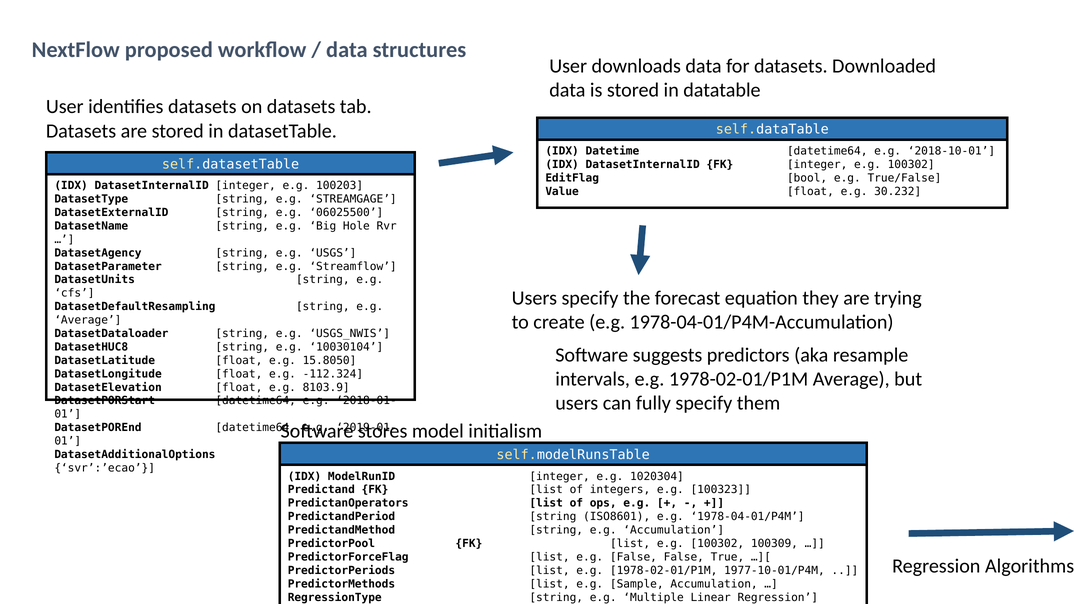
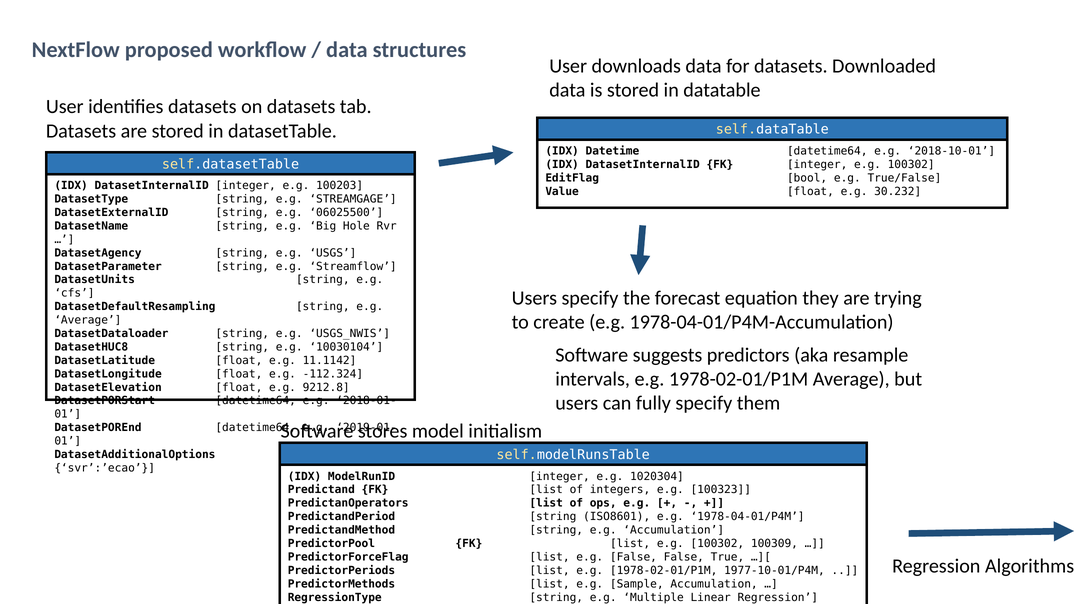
15.8050: 15.8050 -> 11.1142 (330, 361)
8103.9: 8103.9 -> 9212.8 (326, 387)
